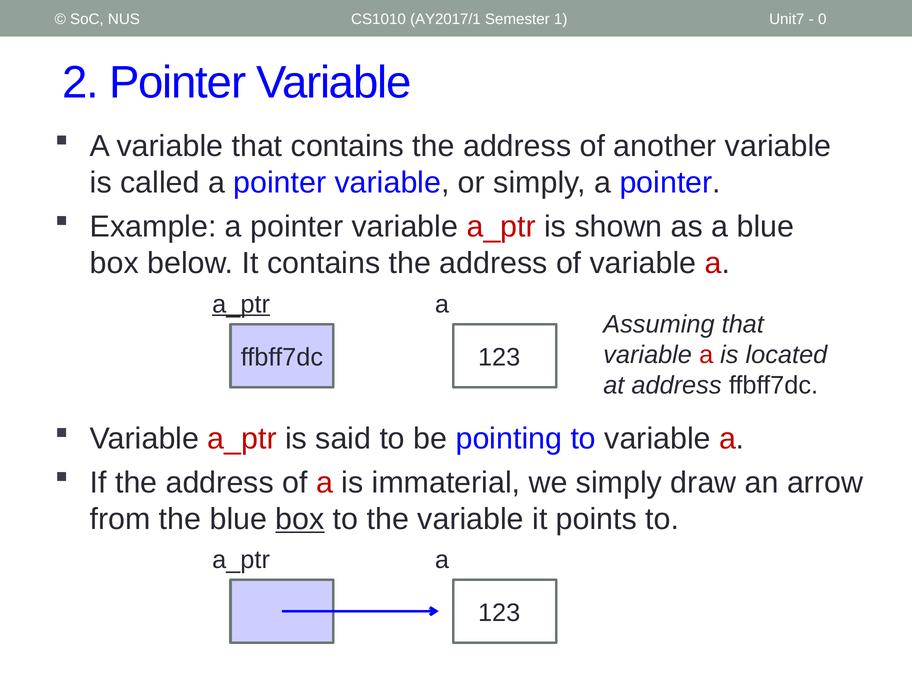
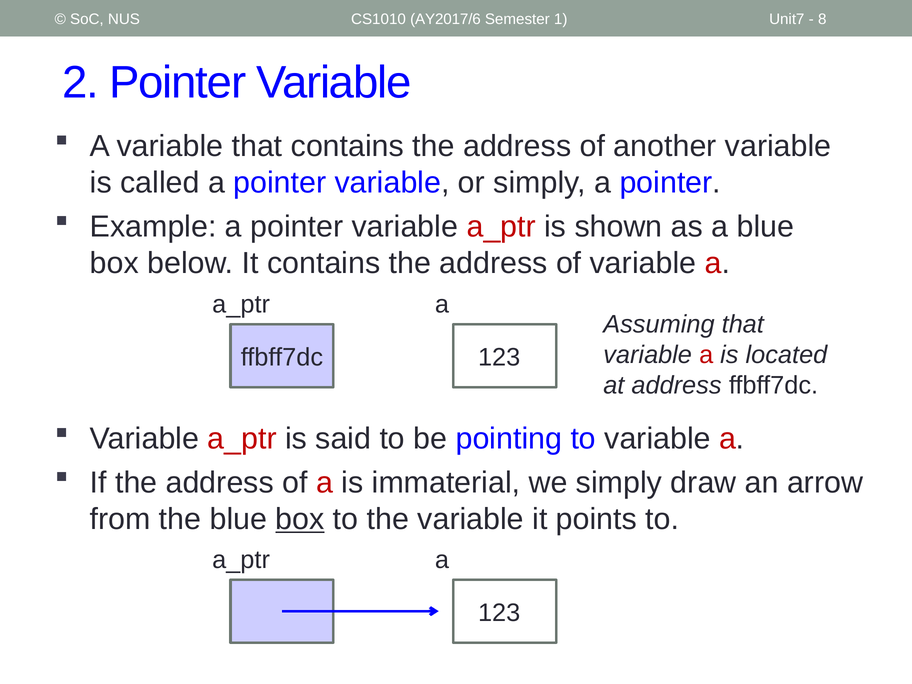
AY2017/1: AY2017/1 -> AY2017/6 (445, 19)
0: 0 -> 8 (822, 19)
a_ptr underline: present -> none (241, 305)
